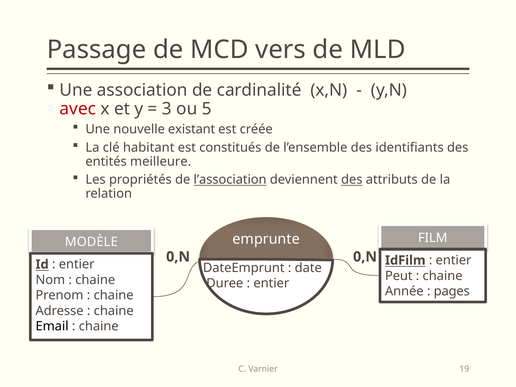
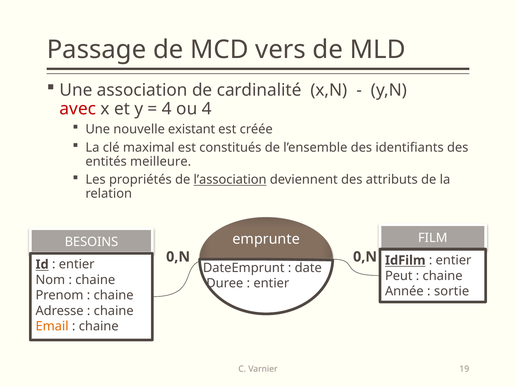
3: 3 -> 4 (167, 109)
ou 5: 5 -> 4 (207, 109)
habitant: habitant -> maximal (149, 147)
des underline: present -> none (352, 180)
MODÈLE: MODÈLE -> BESOINS (91, 242)
pages: pages -> sortie (452, 291)
Email colour: black -> orange (52, 326)
